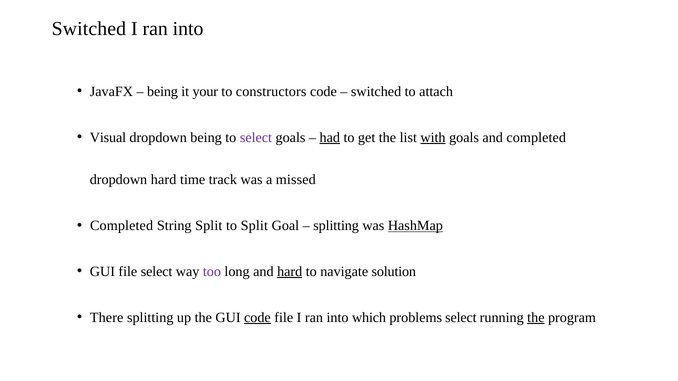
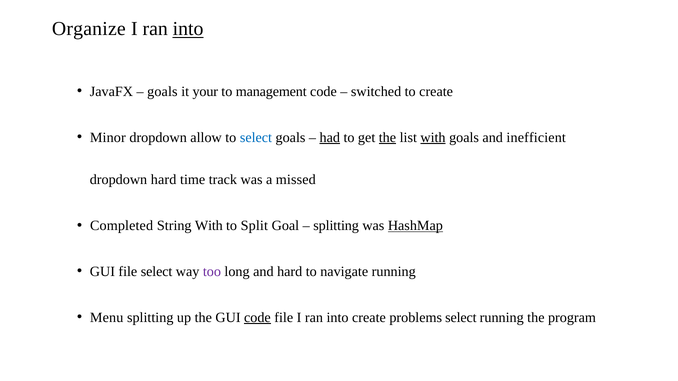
Switched: Switched -> Organize (89, 29)
into underline: none -> present (188, 29)
being: being -> goals (162, 92)
constructors: constructors -> management (271, 92)
to attach: attach -> create (436, 92)
Visual: Visual -> Minor (108, 137)
dropdown being: being -> allow (206, 137)
select colour: purple -> blue (256, 137)
the underline: none -> present (387, 137)
and completed: completed -> inefficient (536, 137)
String Split: Split -> With (209, 226)
hard underline: present -> none (290, 272)
navigate solution: solution -> running (394, 272)
There: There -> Menu (107, 318)
into which: which -> create (369, 318)
the underline: present -> none (536, 318)
